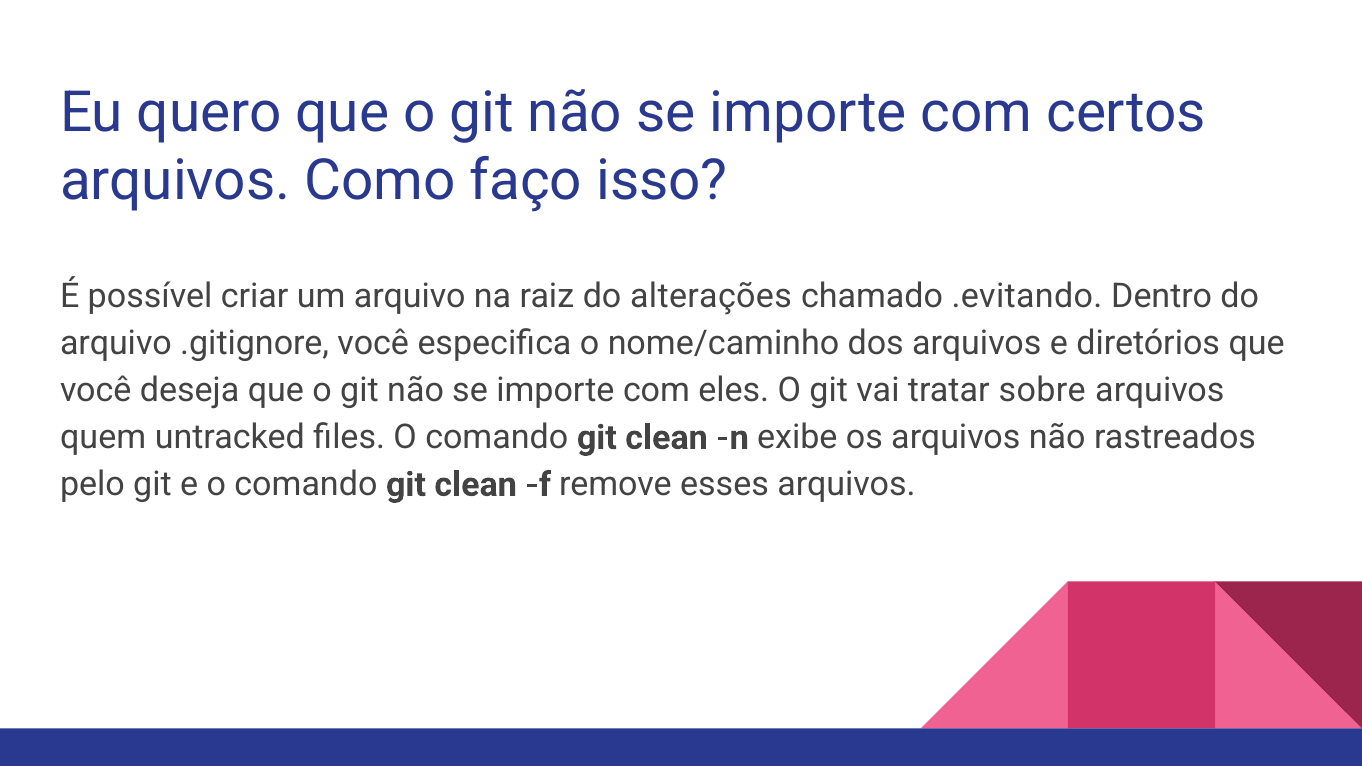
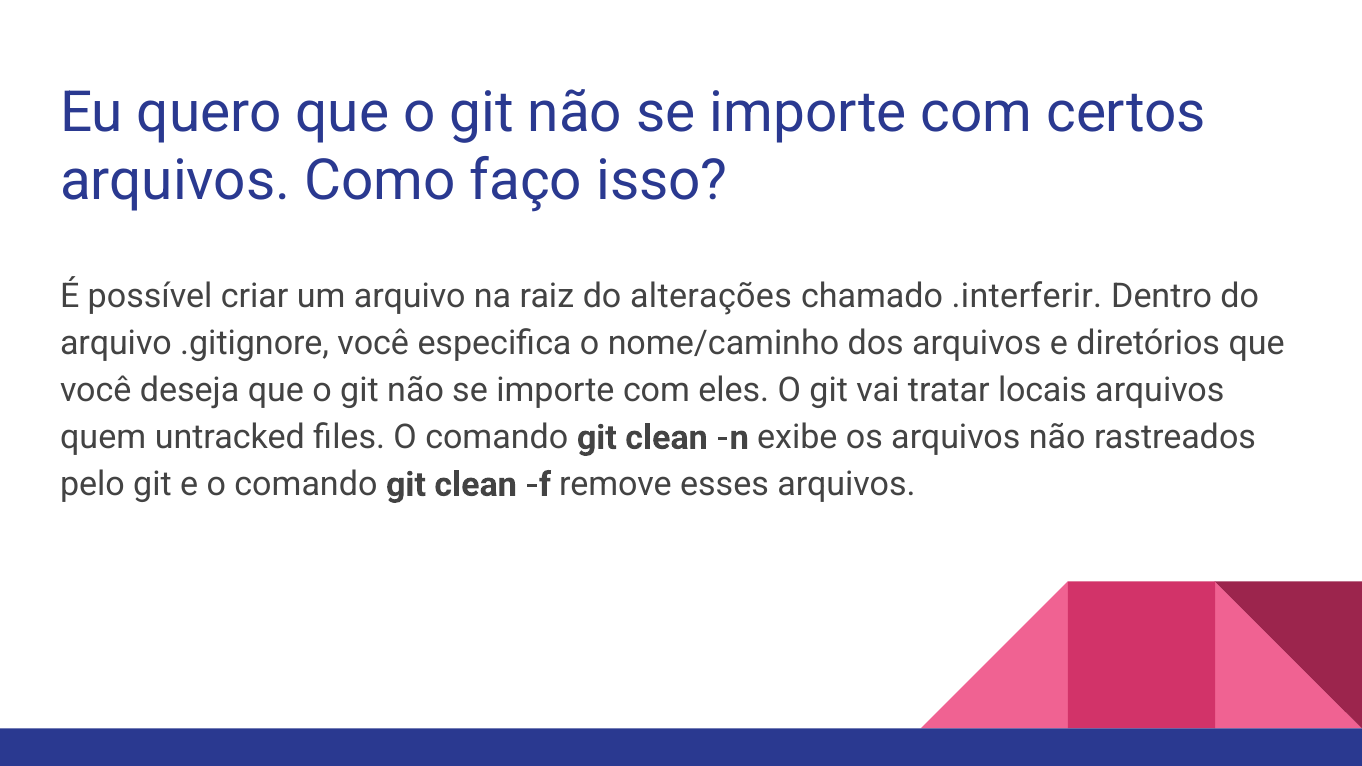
.evitando: .evitando -> .interferir (1027, 297)
sobre: sobre -> locais (1043, 391)
